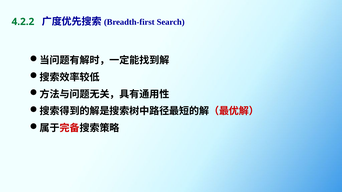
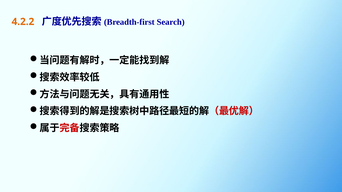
4.2.2 colour: green -> orange (23, 22)
